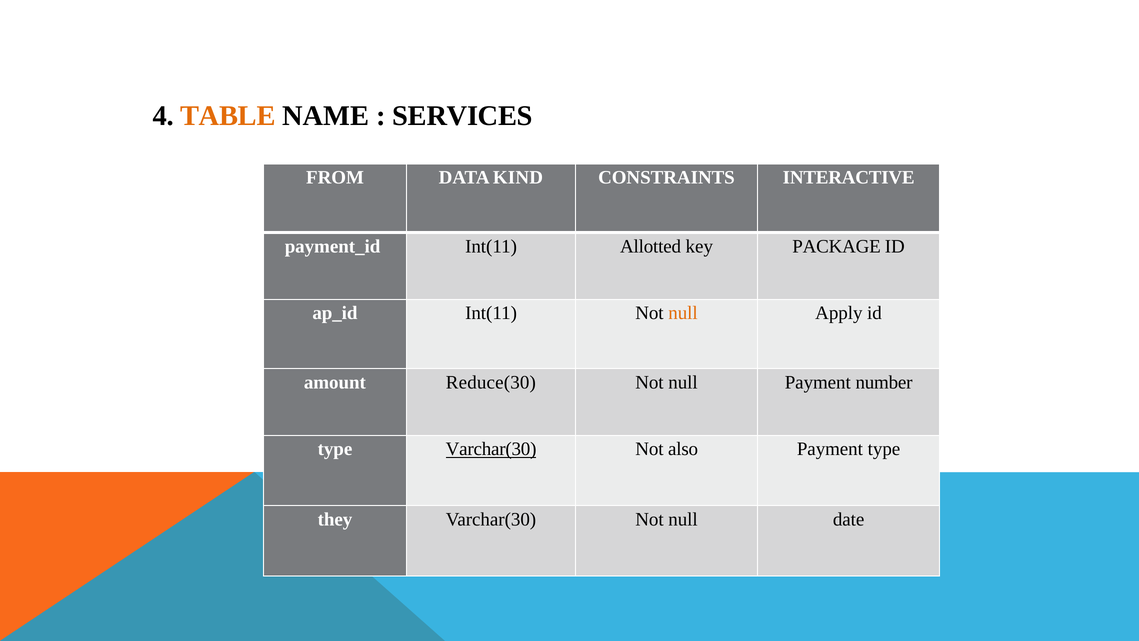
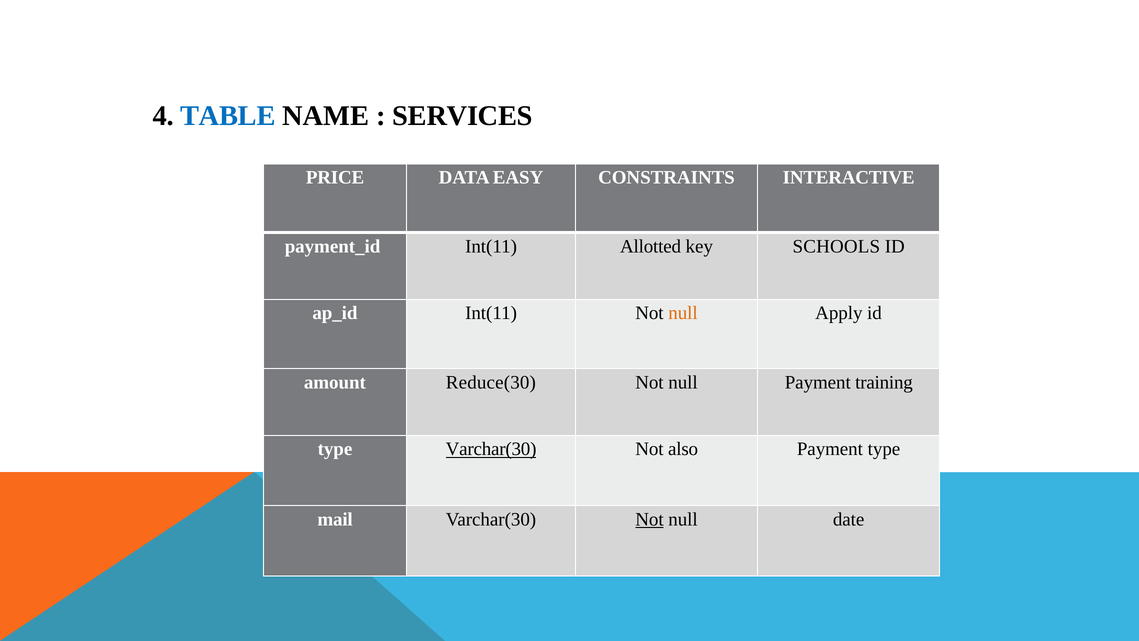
TABLE colour: orange -> blue (228, 116)
FROM: FROM -> PRICE (335, 178)
KIND: KIND -> EASY (518, 178)
PACKAGE: PACKAGE -> SCHOOLS (836, 246)
number: number -> training (884, 382)
they: they -> mail (335, 519)
Not underline: none -> present (649, 519)
